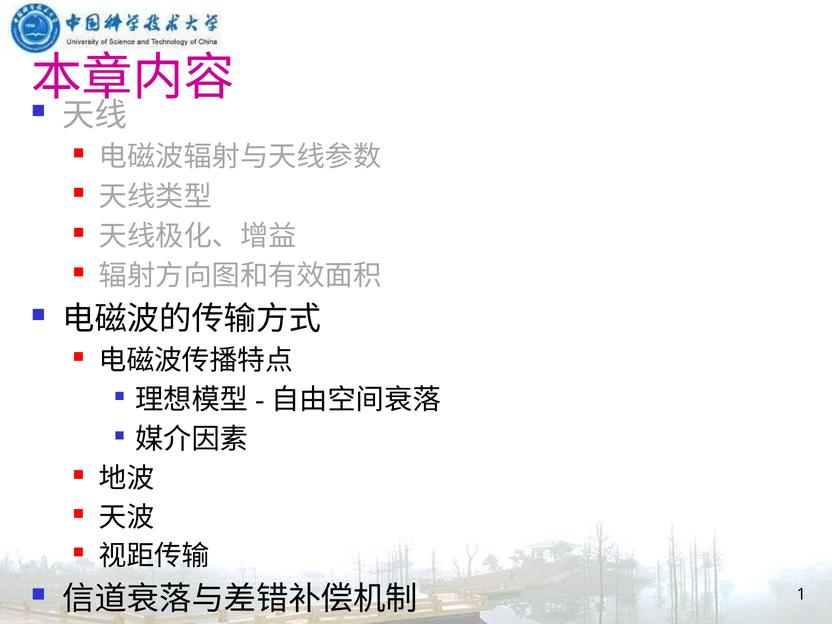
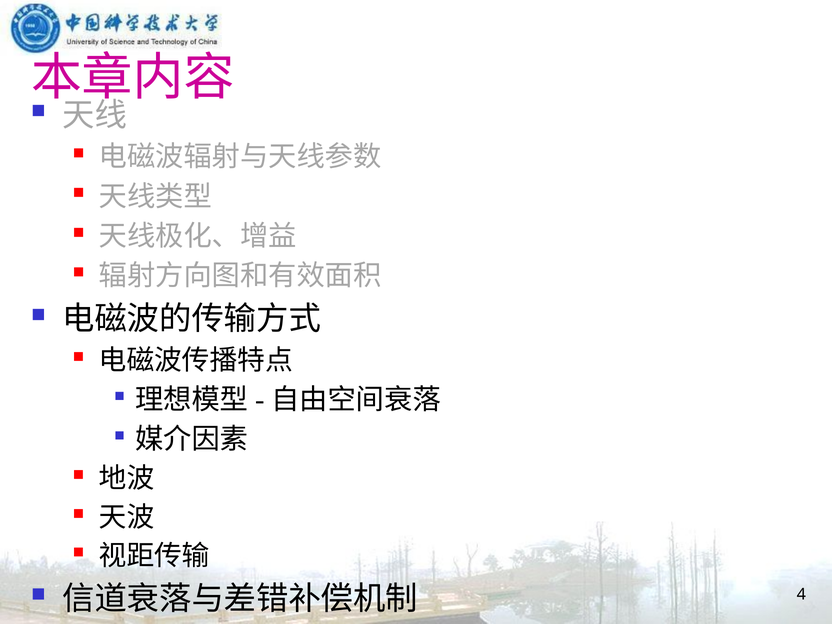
1: 1 -> 4 (801, 594)
